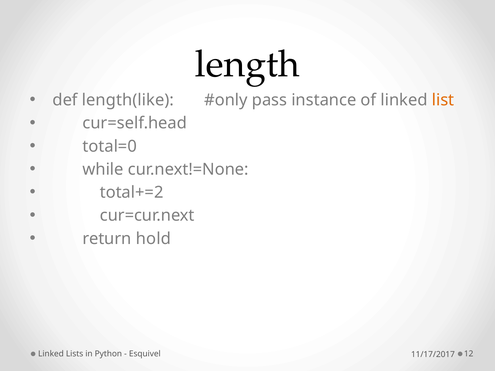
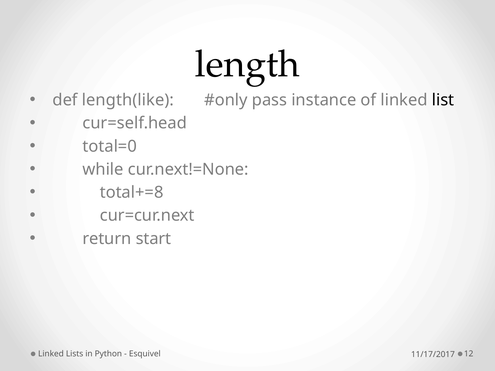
list colour: orange -> black (443, 100)
total+=2: total+=2 -> total+=8 (132, 193)
hold: hold -> start (154, 239)
